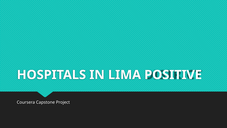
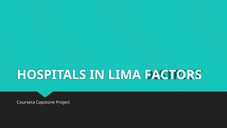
POSITIVE: POSITIVE -> FACTORS (173, 75)
